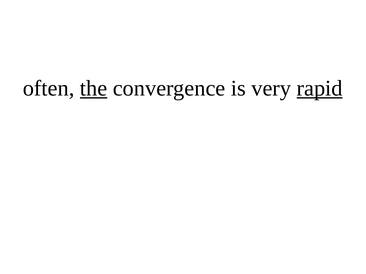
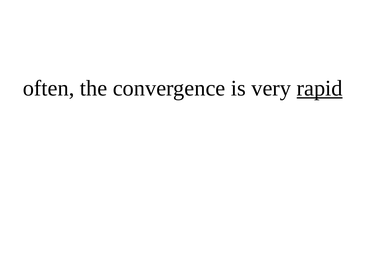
the underline: present -> none (94, 88)
